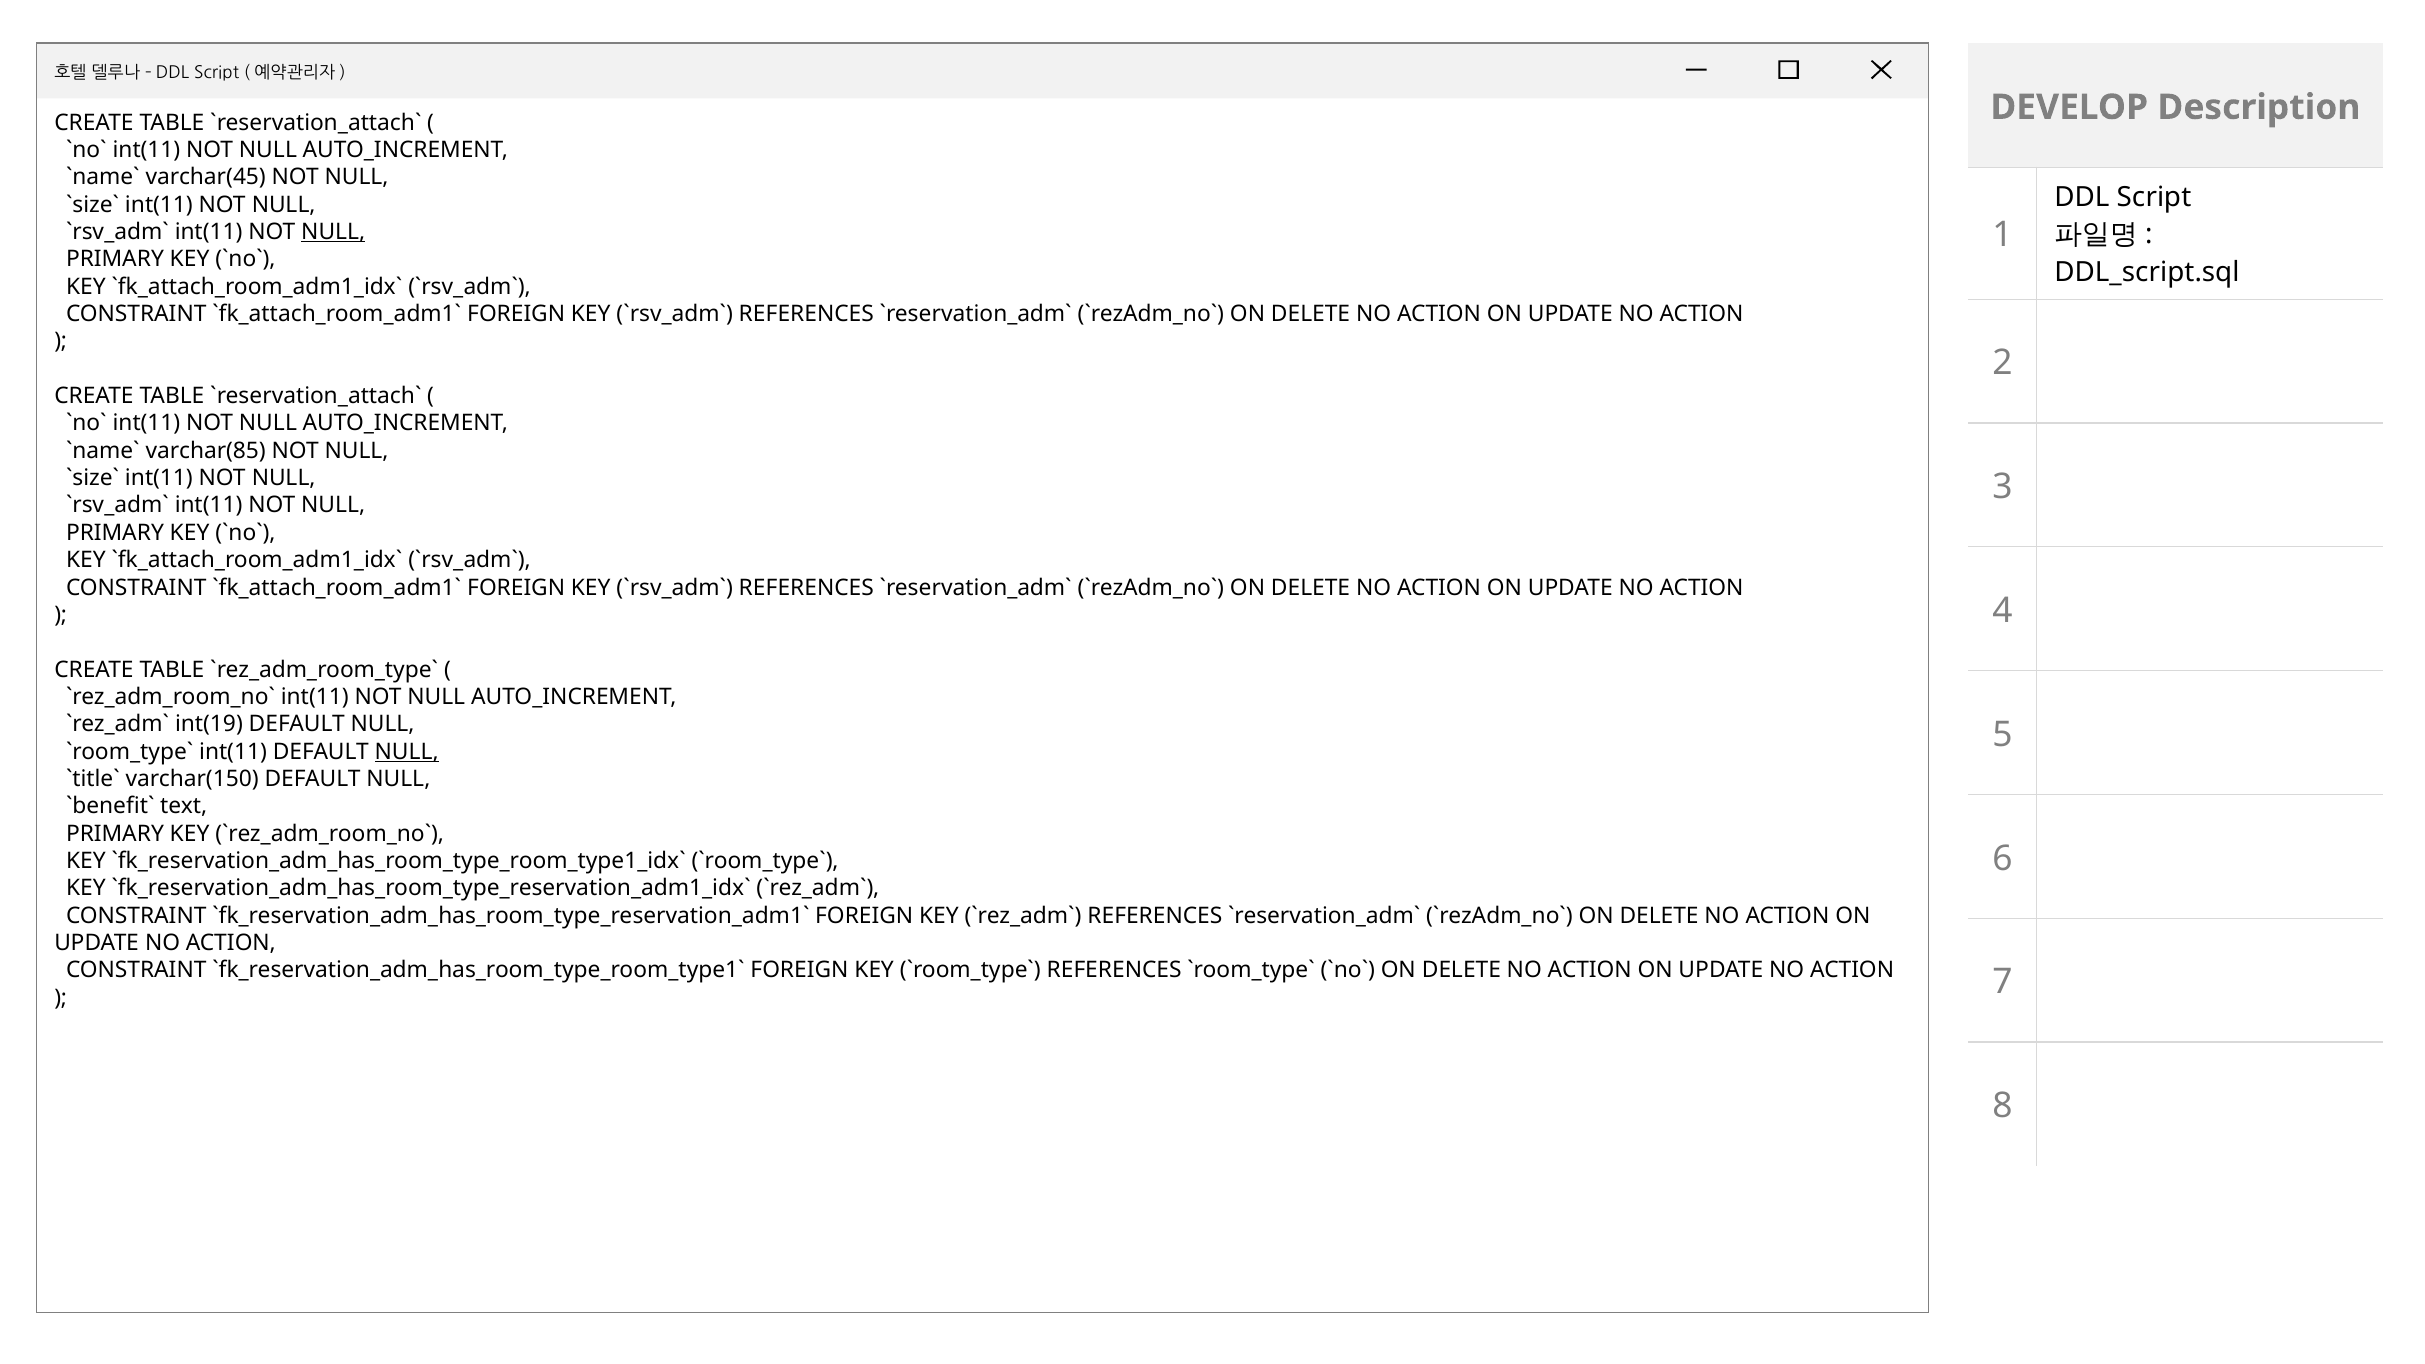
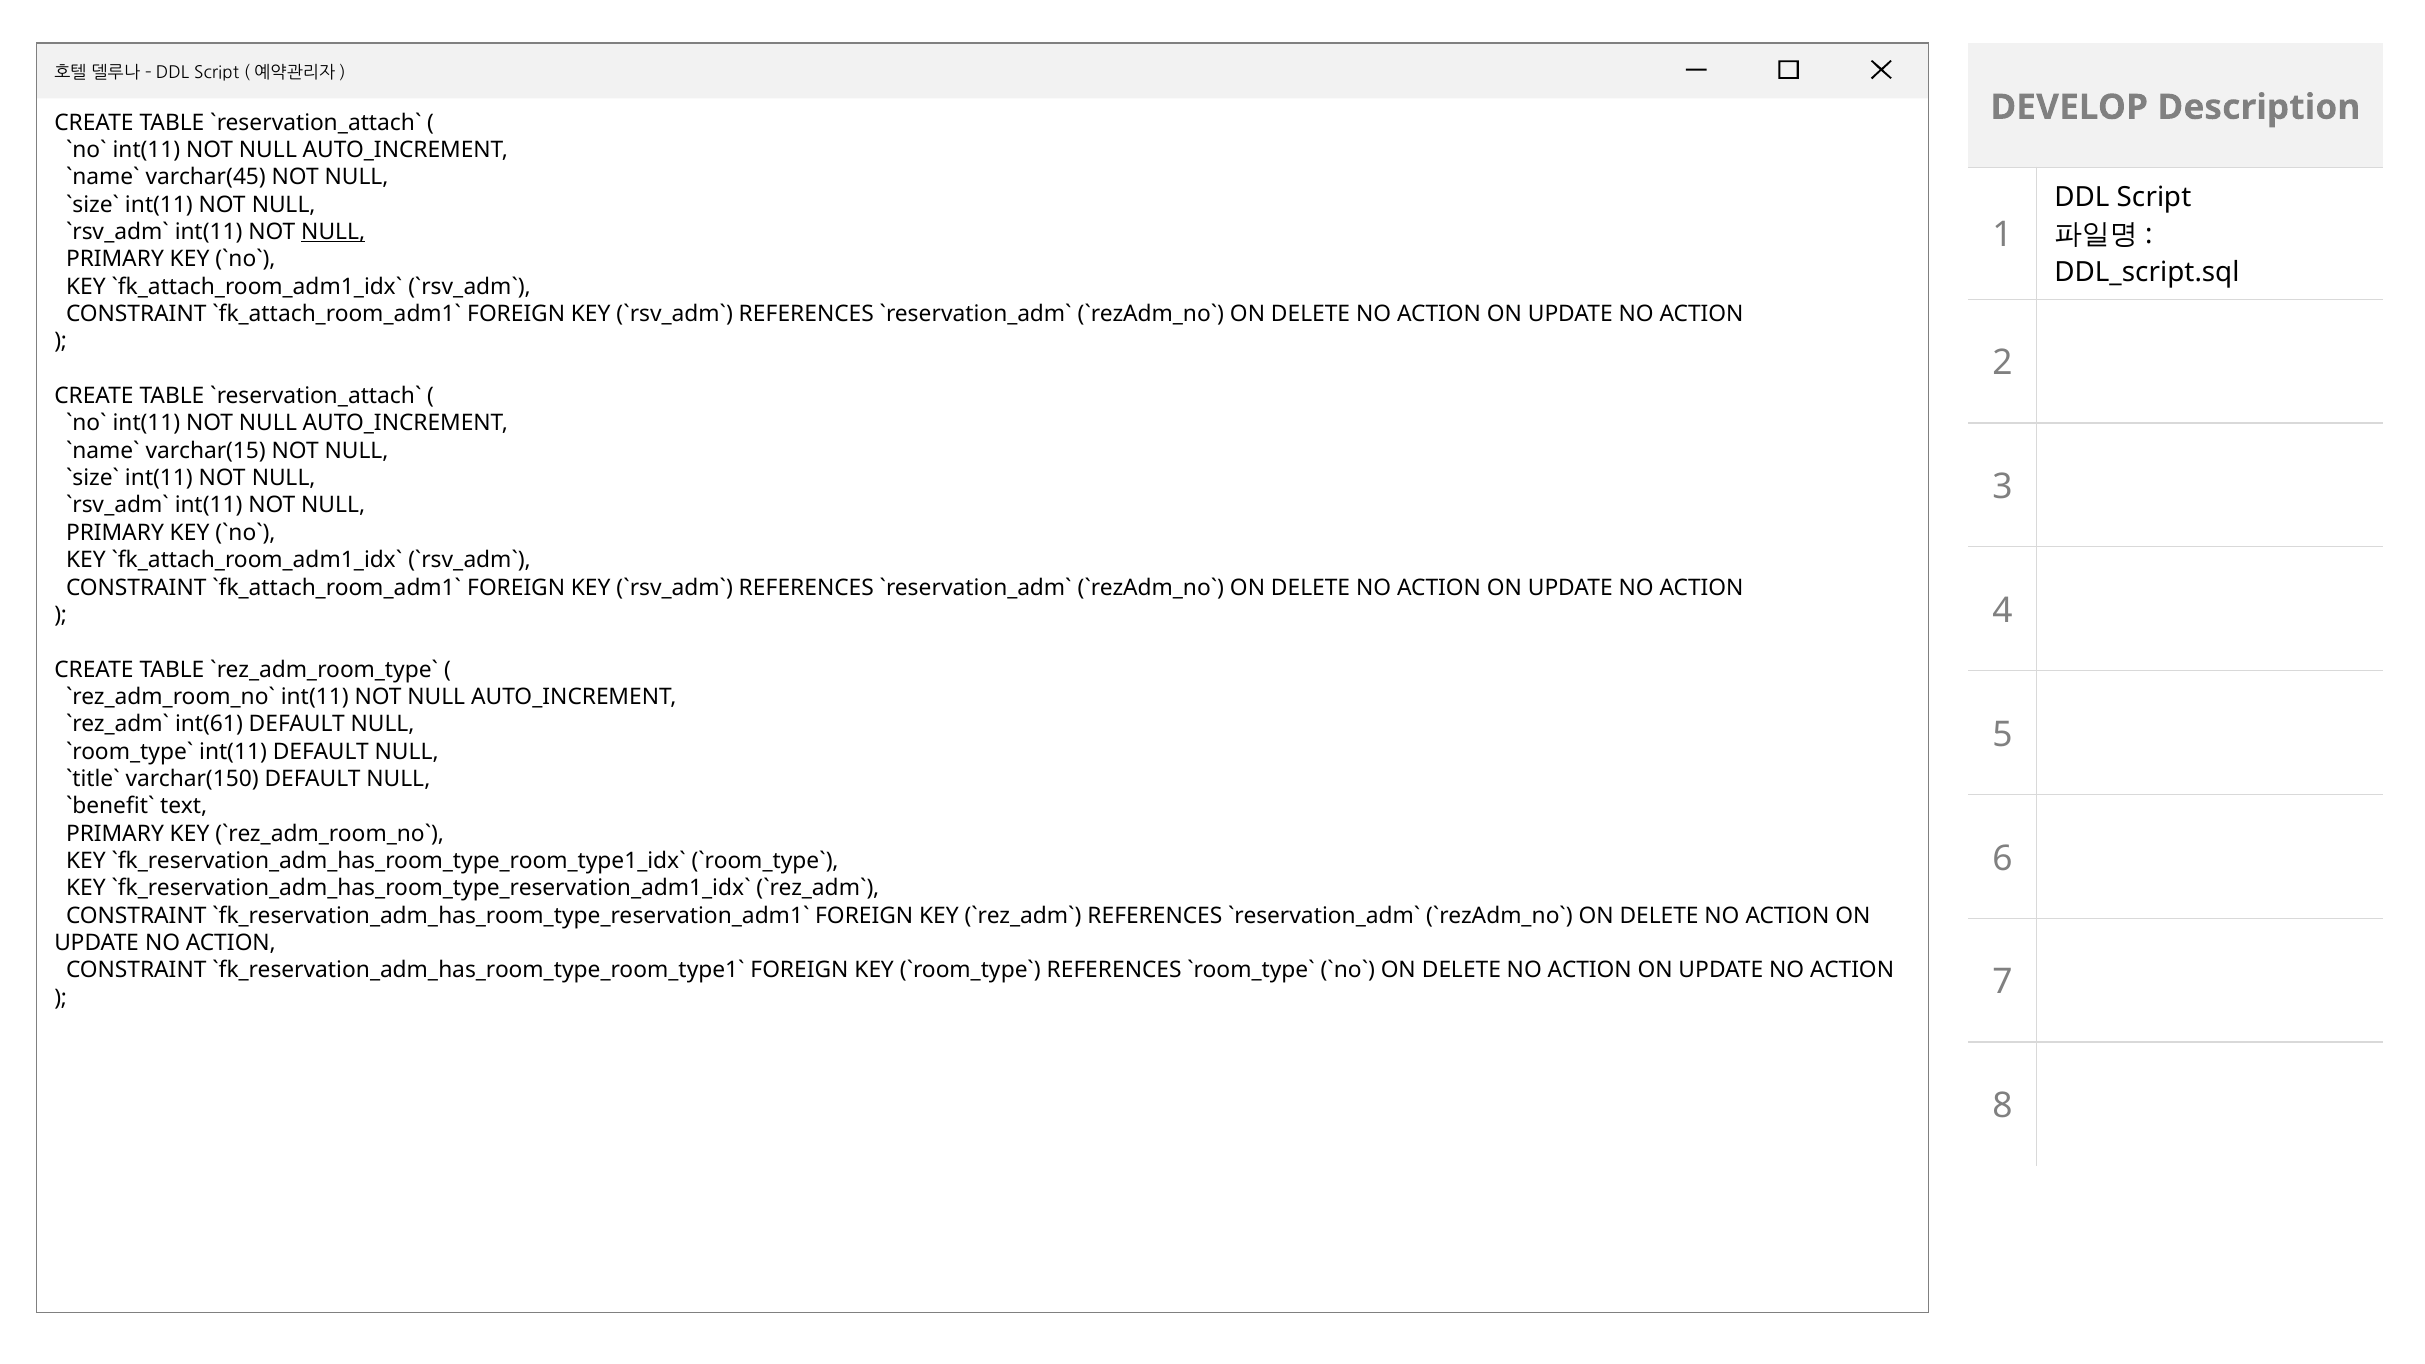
varchar(85: varchar(85 -> varchar(15 (206, 451)
int(19: int(19 -> int(61 (209, 724)
NULL underline: present -> none (407, 752)
